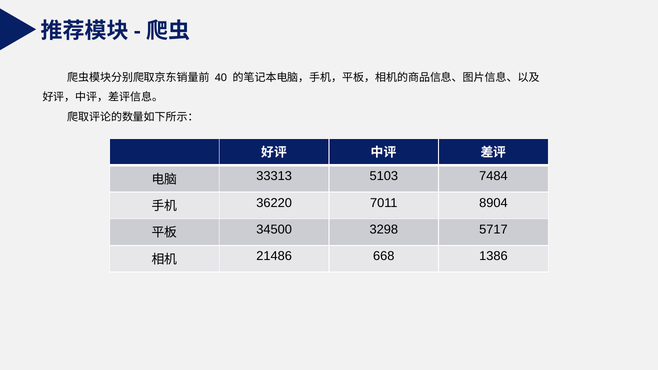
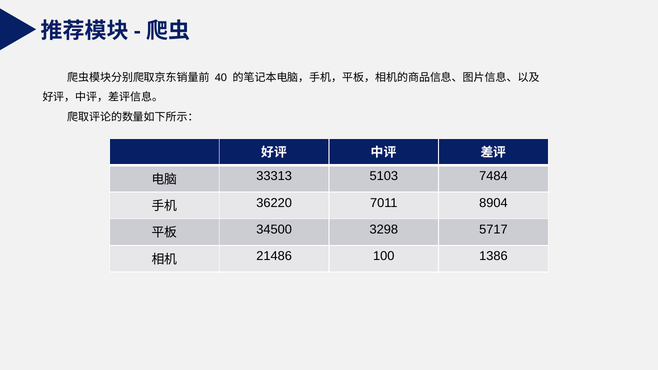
668: 668 -> 100 (384, 256)
